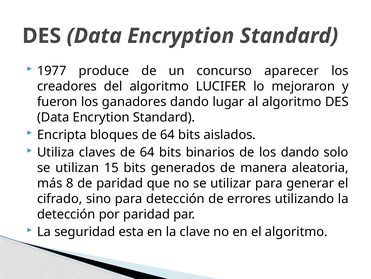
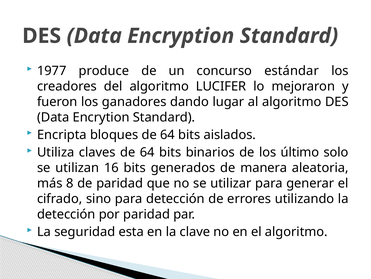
aparecer: aparecer -> estándar (292, 71)
los dando: dando -> último (300, 152)
15: 15 -> 16 (111, 167)
